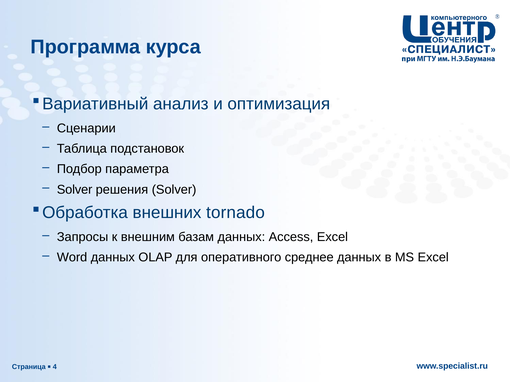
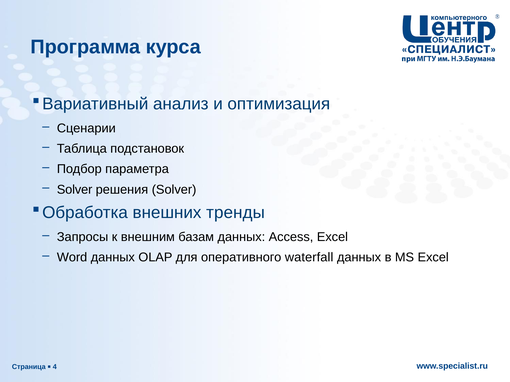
tornado: tornado -> тренды (236, 213)
среднее: среднее -> waterfall (309, 258)
